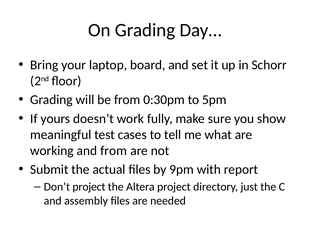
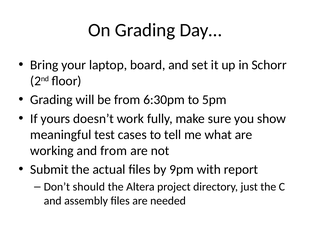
0:30pm: 0:30pm -> 6:30pm (164, 100)
Don’t project: project -> should (89, 186)
